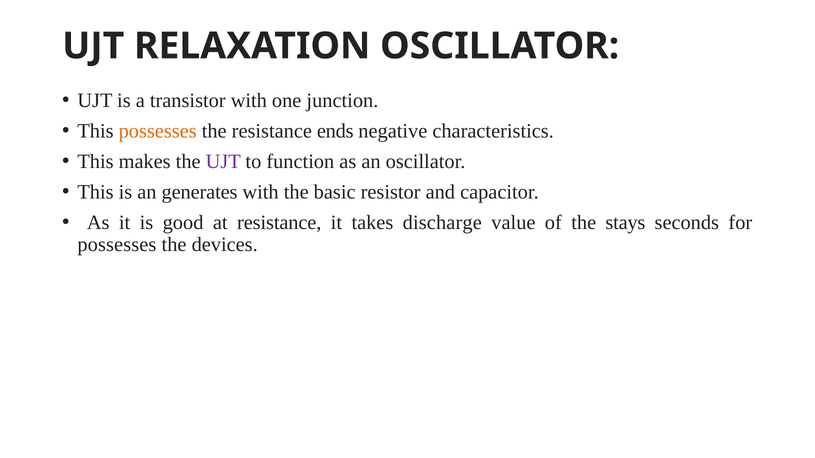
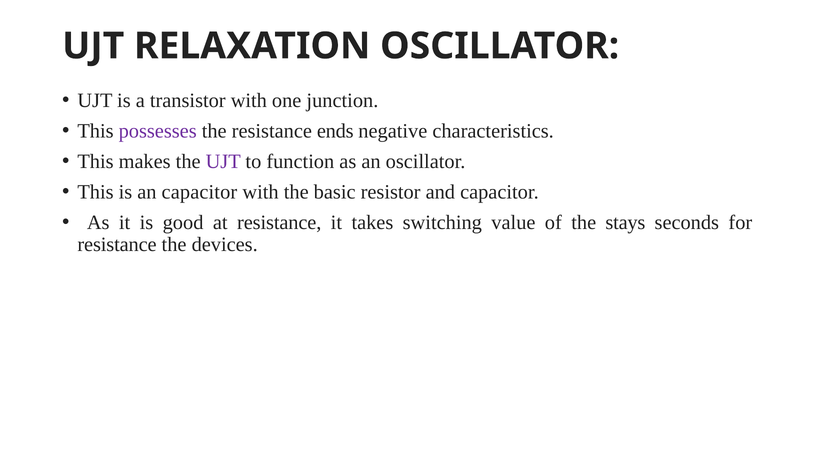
possesses colour: orange -> purple (158, 131)
an generates: generates -> capacitor (199, 192)
discharge: discharge -> switching (442, 223)
possesses: possesses -> resistance (117, 245)
